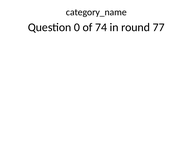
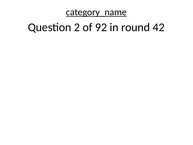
category_name underline: none -> present (96, 12)
0: 0 -> 2 (77, 27)
74: 74 -> 92 (101, 27)
77: 77 -> 42 (159, 27)
